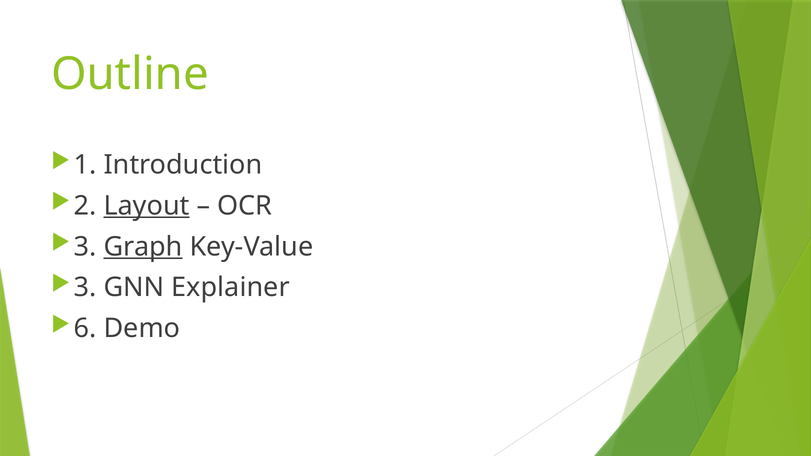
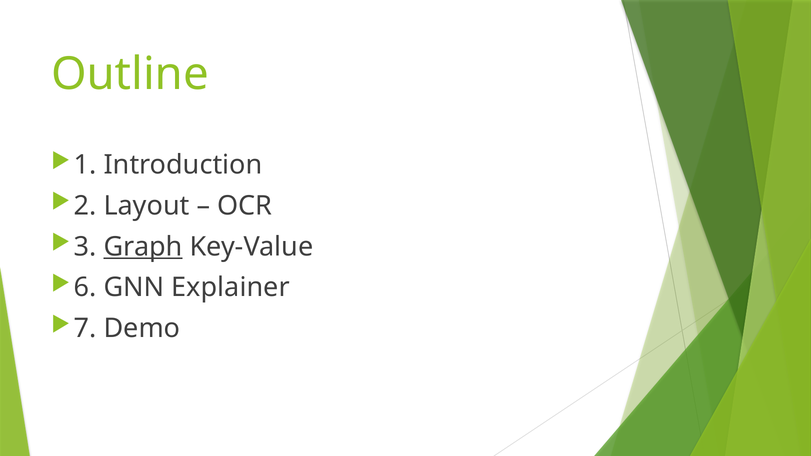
Layout underline: present -> none (147, 206)
3: 3 -> 6 (85, 288)
6: 6 -> 7 (85, 329)
